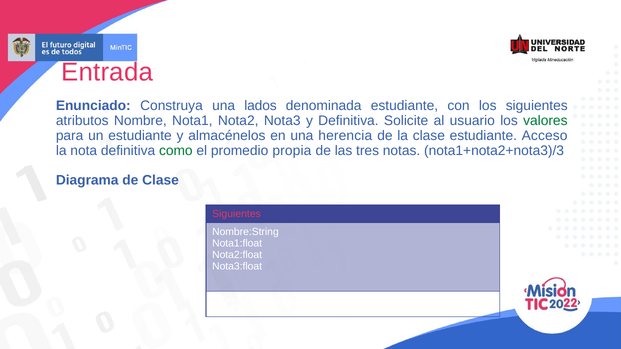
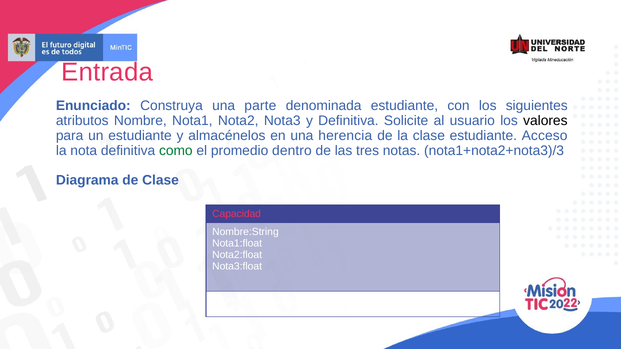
lados: lados -> parte (260, 106)
valores colour: green -> black (545, 121)
propia: propia -> dentro (292, 151)
Siguientes: Siguientes -> Capacidad (237, 214)
